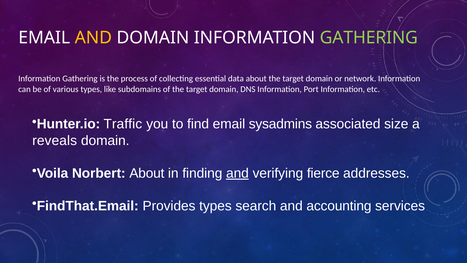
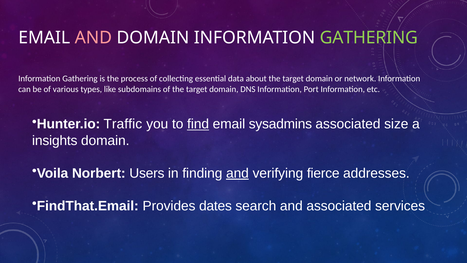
AND colour: yellow -> pink (93, 38)
find underline: none -> present (198, 124)
reveals: reveals -> insights (55, 140)
Norbert About: About -> Users (147, 173)
Provides types: types -> dates (216, 206)
and accounting: accounting -> associated (339, 206)
